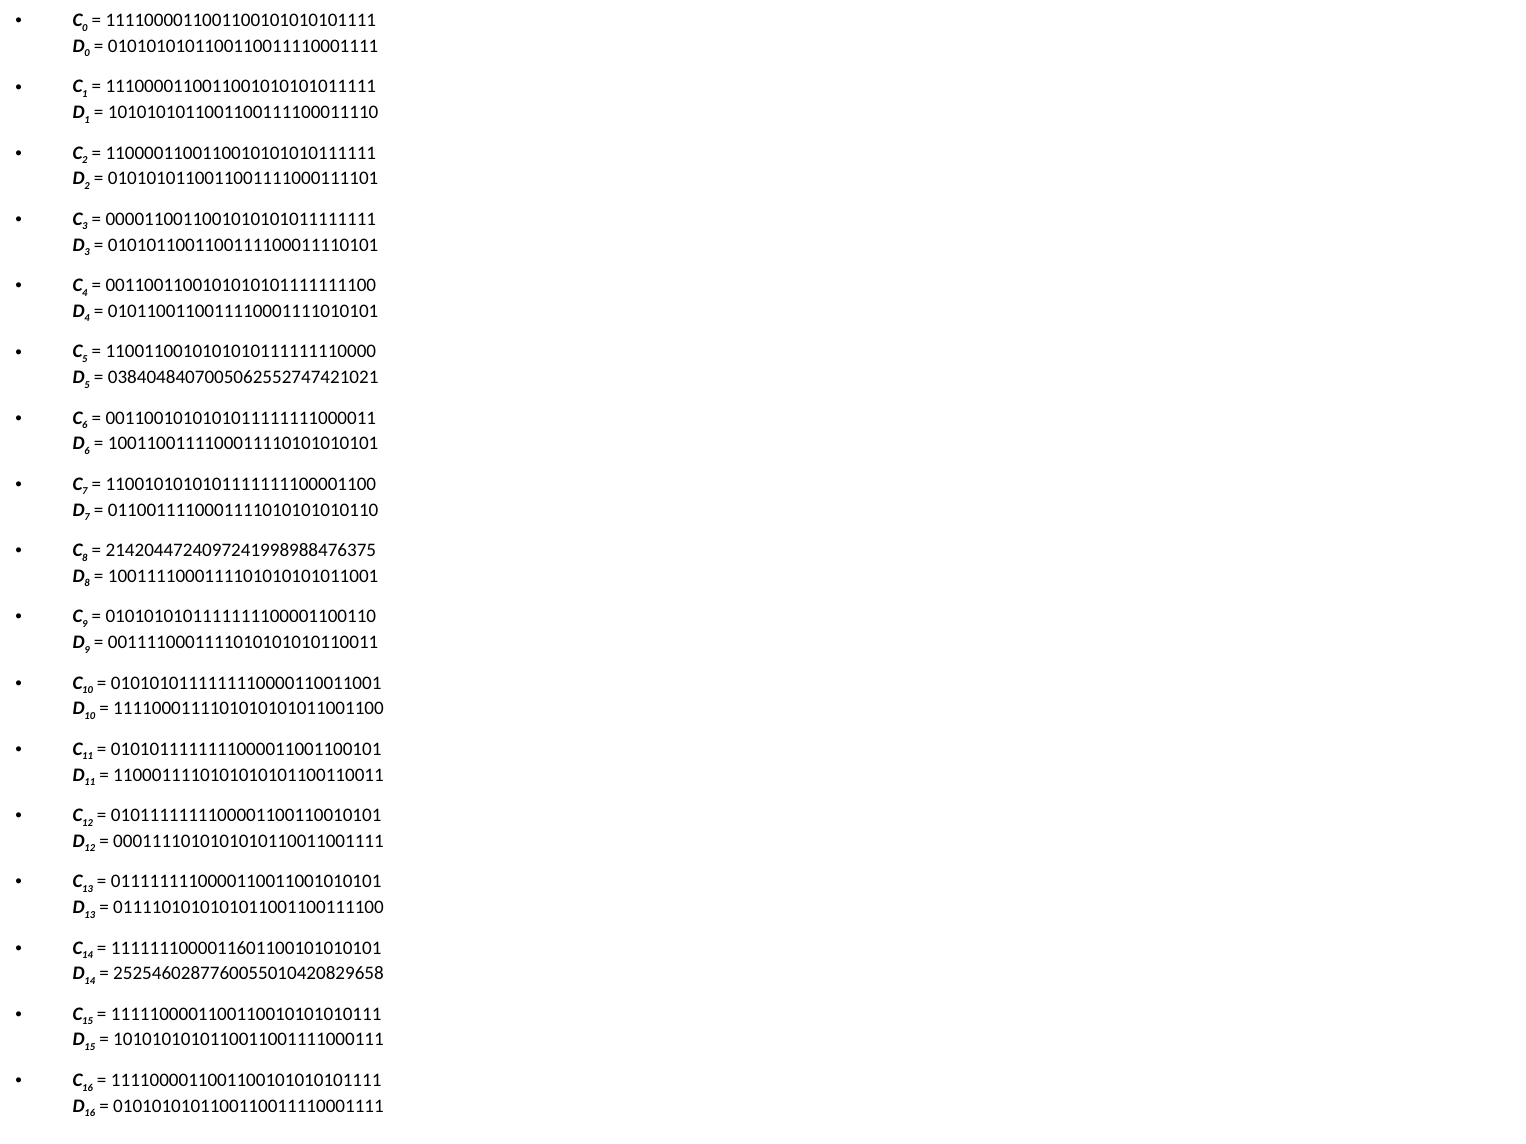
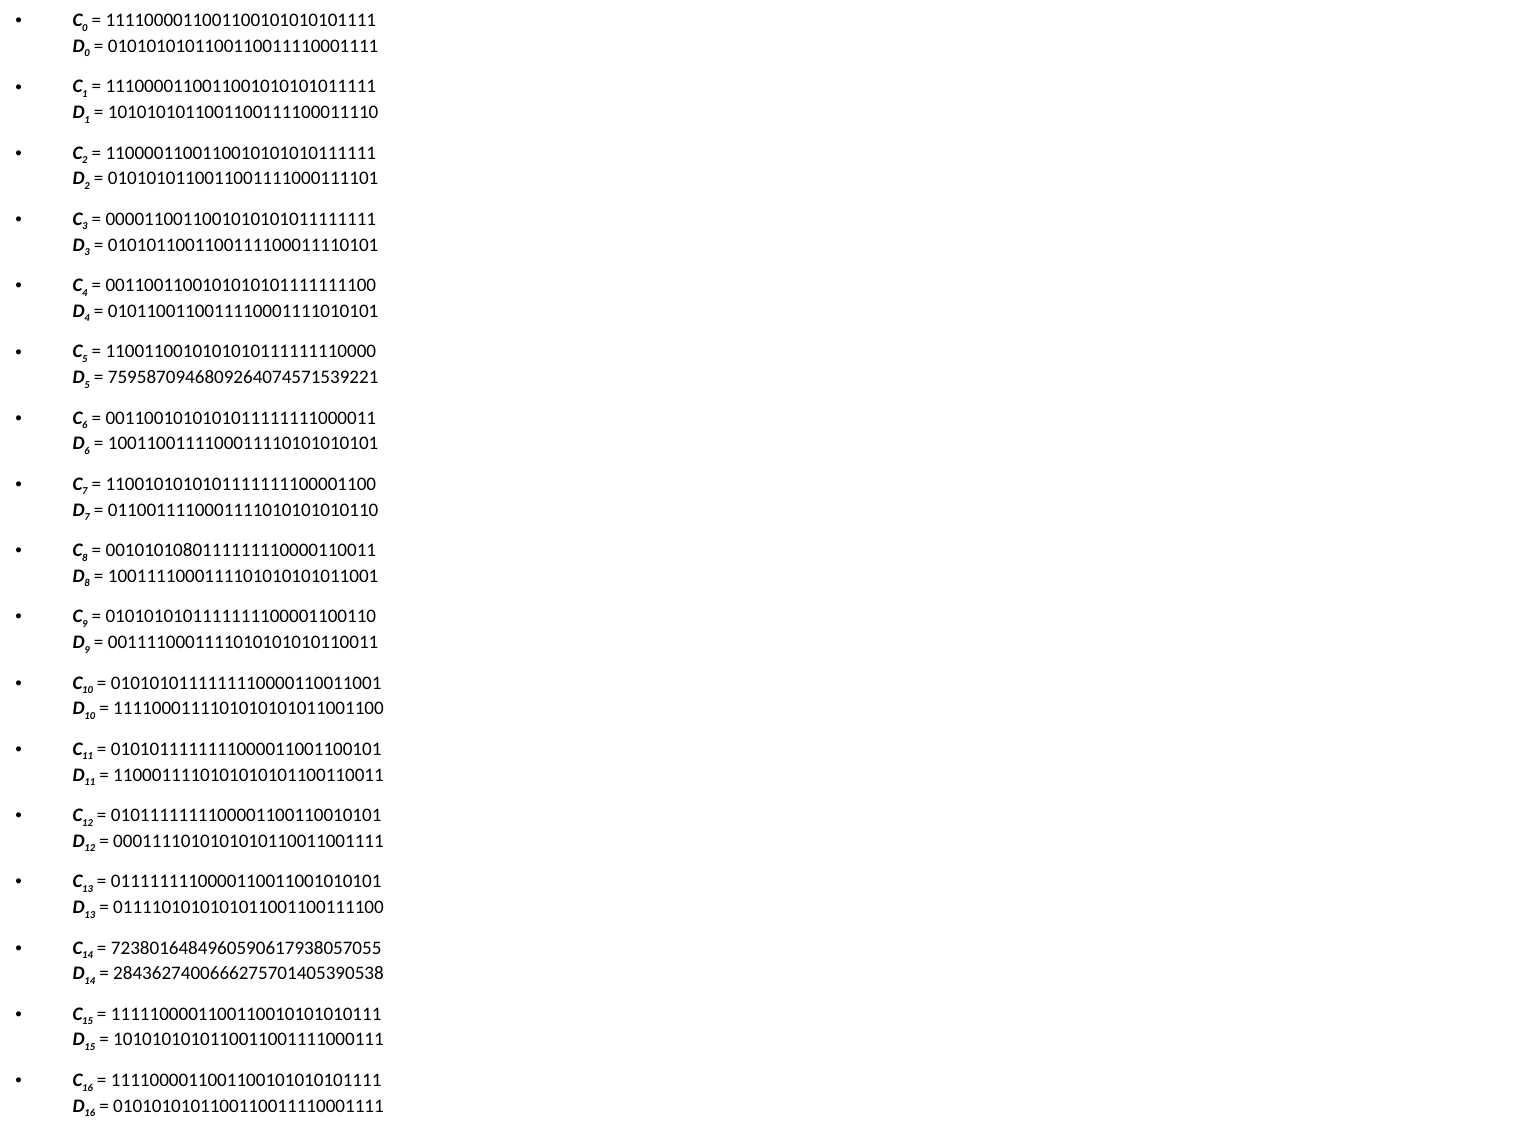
0384048407005062552747421021: 0384048407005062552747421021 -> 7595870946809264074571539221 (243, 377)
2142044724097241998988476375: 2142044724097241998988476375 -> 0010101080111111110000110011 (241, 551)
1111111000011601100101010101: 1111111000011601100101010101 -> 7238016484960590617938057055 (246, 948)
2525460287760055010420829658: 2525460287760055010420829658 -> 2843627400666275701405390538 (249, 974)
